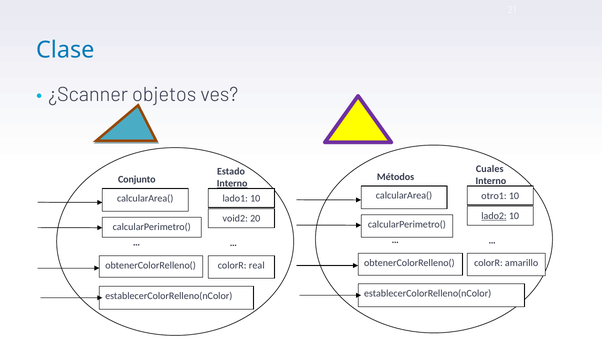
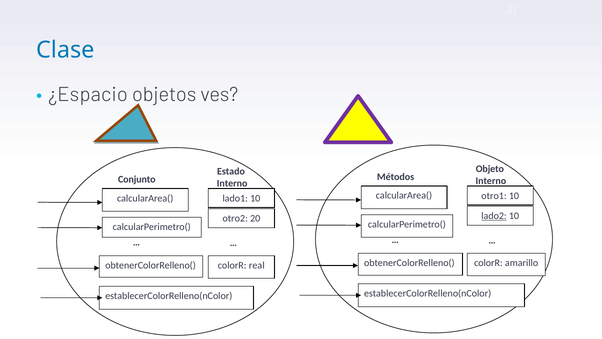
¿Scanner: ¿Scanner -> ¿Espacio (88, 94)
Cuales: Cuales -> Objeto (490, 169)
Interno underline: present -> none (232, 183)
void2: void2 -> otro2 (235, 218)
